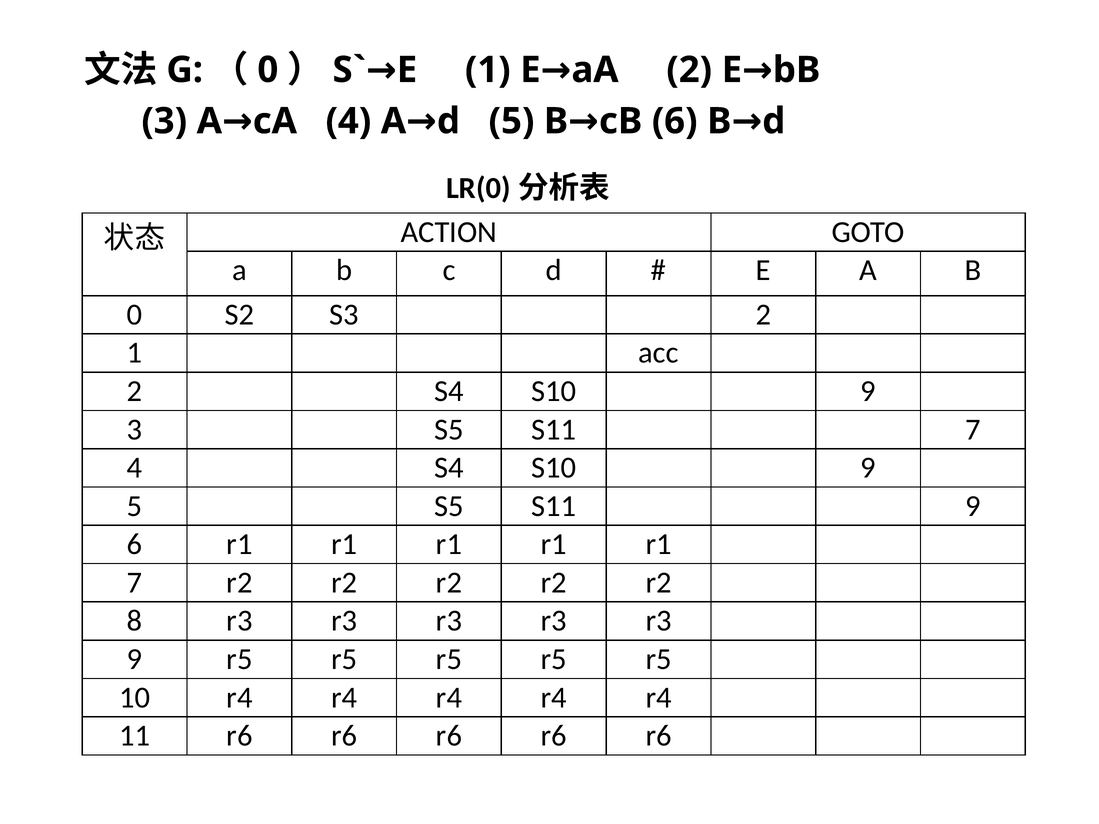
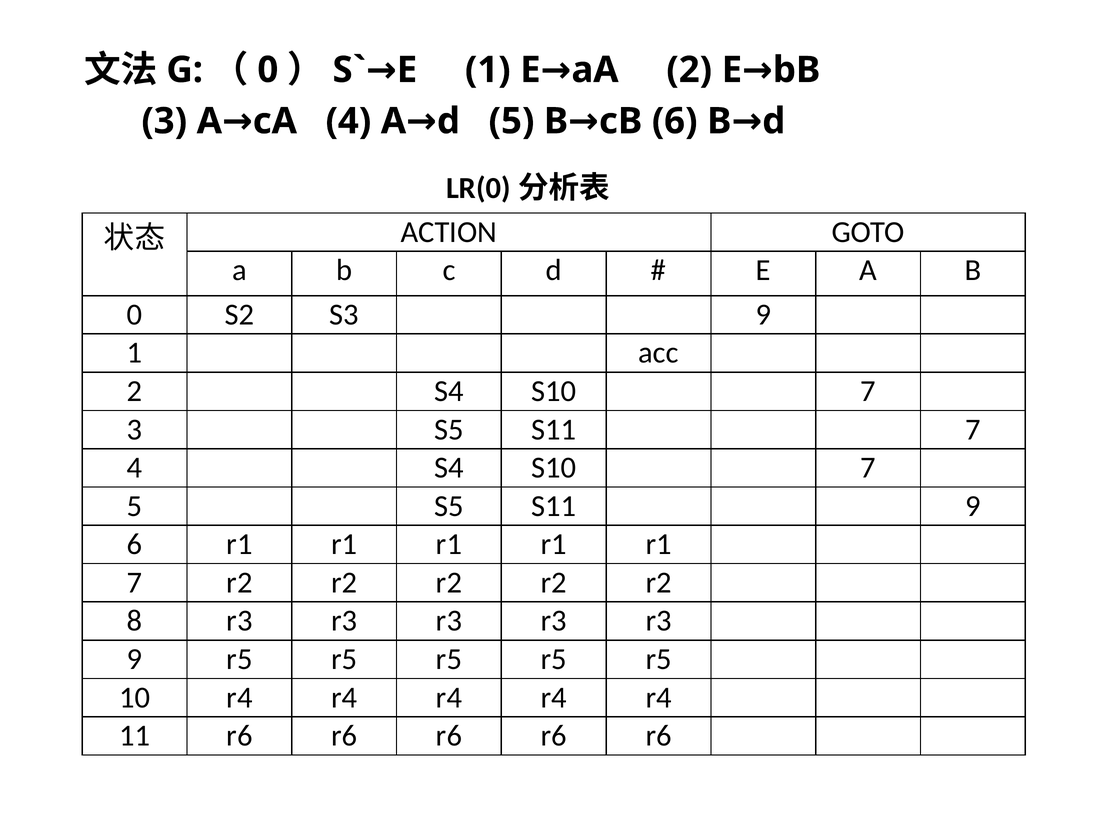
S3 2: 2 -> 9 (763, 315)
2 S4 S10 9: 9 -> 7 (868, 391)
4 S4 S10 9: 9 -> 7 (868, 468)
